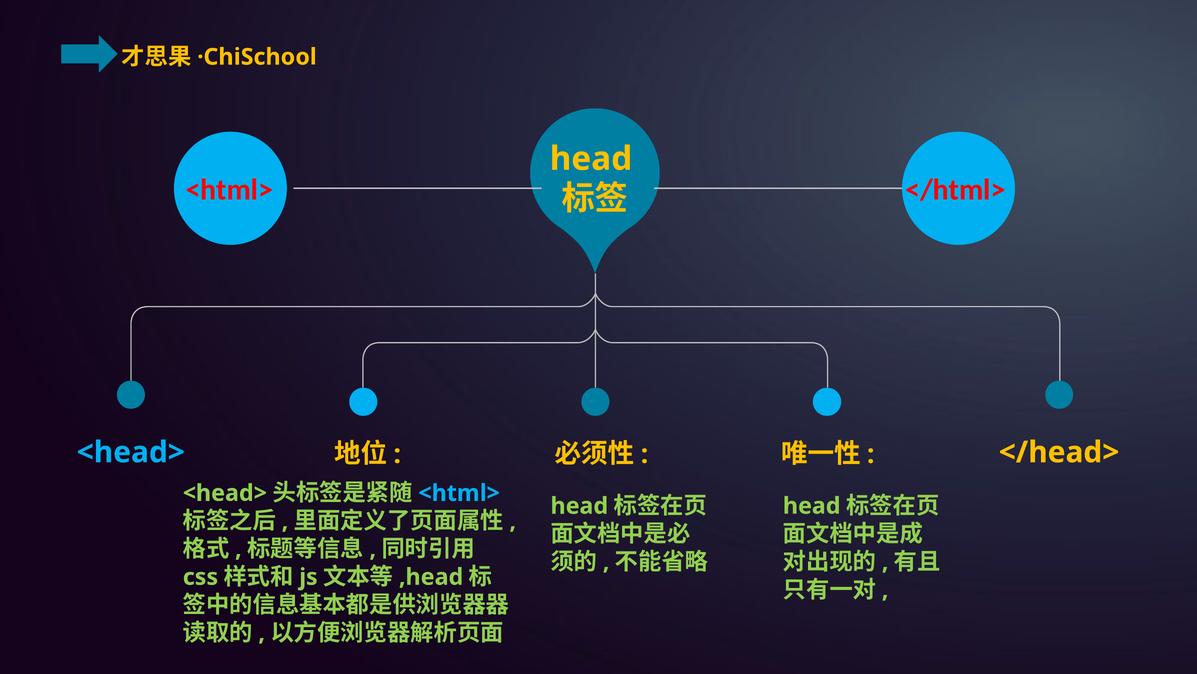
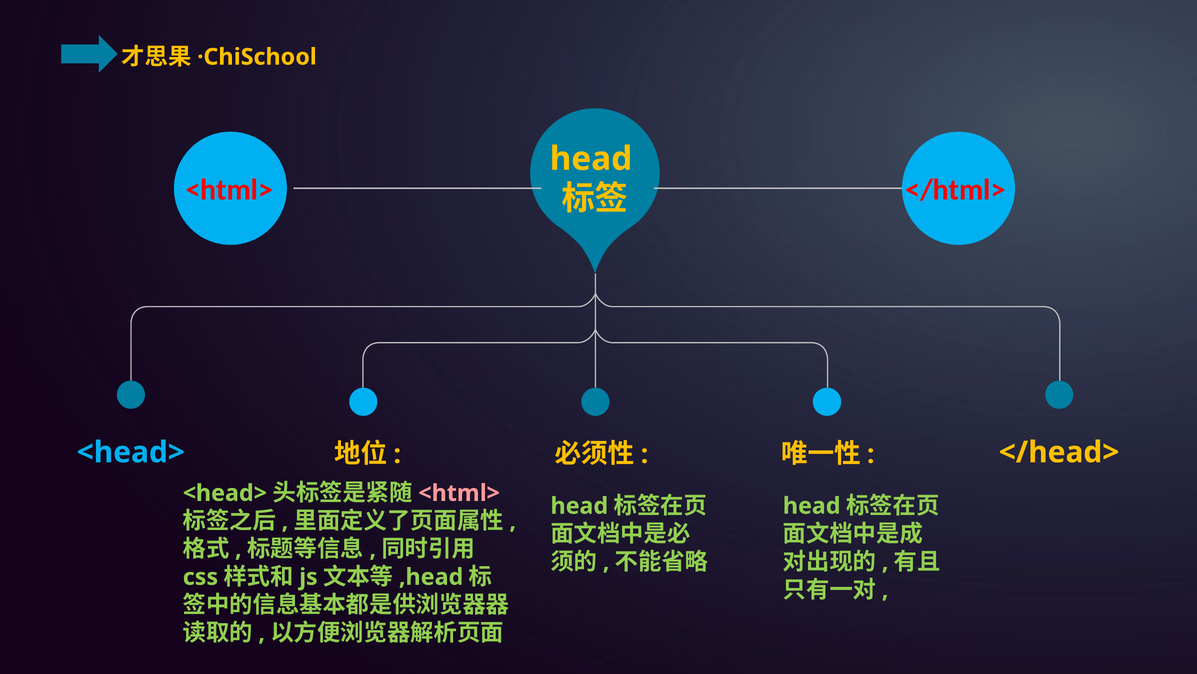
<html> colour: light blue -> pink (459, 493)
